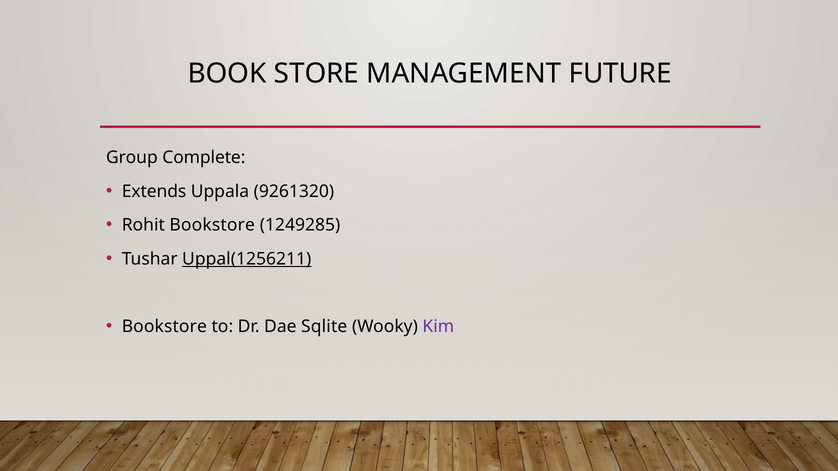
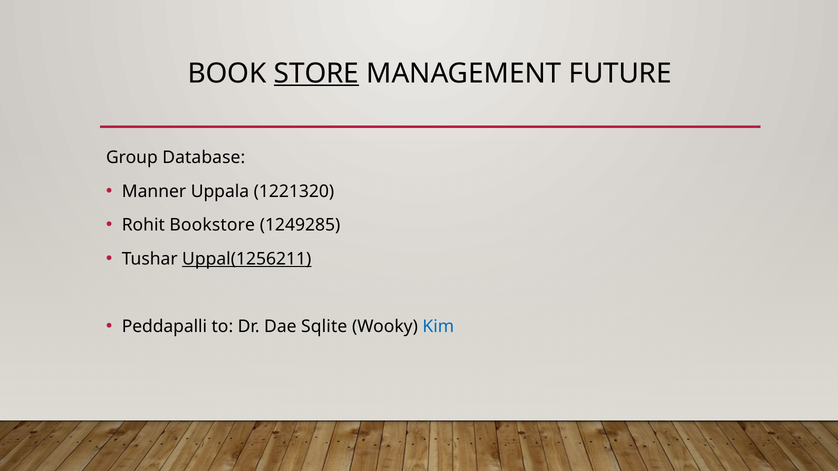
STORE underline: none -> present (316, 73)
Complete: Complete -> Database (204, 158)
Extends: Extends -> Manner (154, 191)
9261320: 9261320 -> 1221320 (294, 191)
Bookstore: Bookstore -> Peddapalli (164, 327)
Kim colour: purple -> blue (438, 327)
